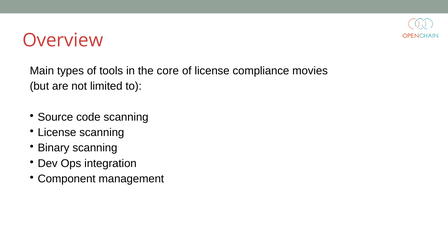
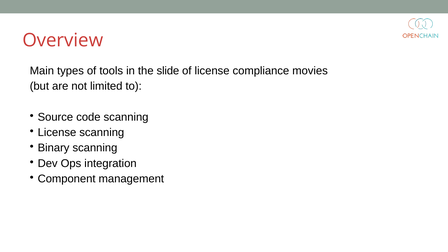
core: core -> slide (168, 71)
